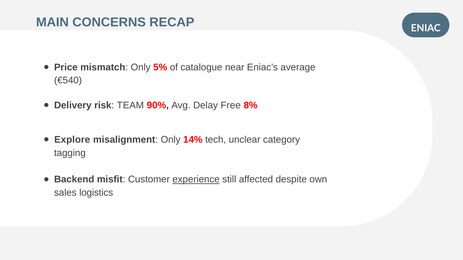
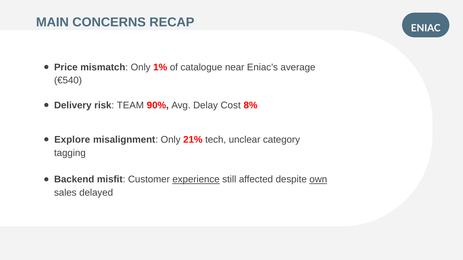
5%: 5% -> 1% (160, 67)
Free: Free -> Cost (231, 105)
14%: 14% -> 21% (193, 140)
own underline: none -> present (318, 180)
logistics: logistics -> delayed (96, 193)
